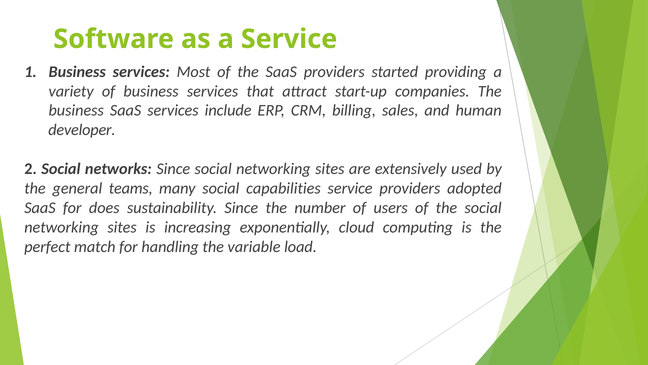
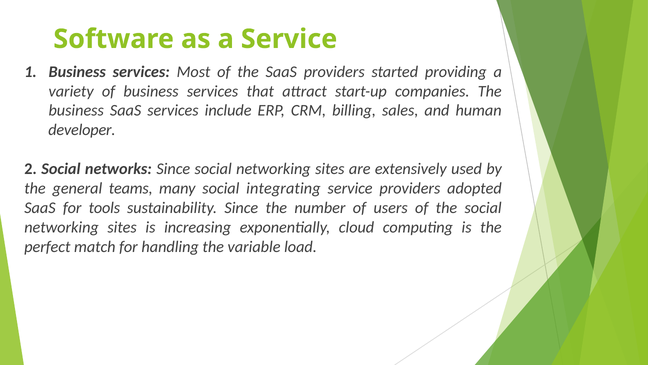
capabilities: capabilities -> integrating (283, 188)
does: does -> tools (104, 208)
